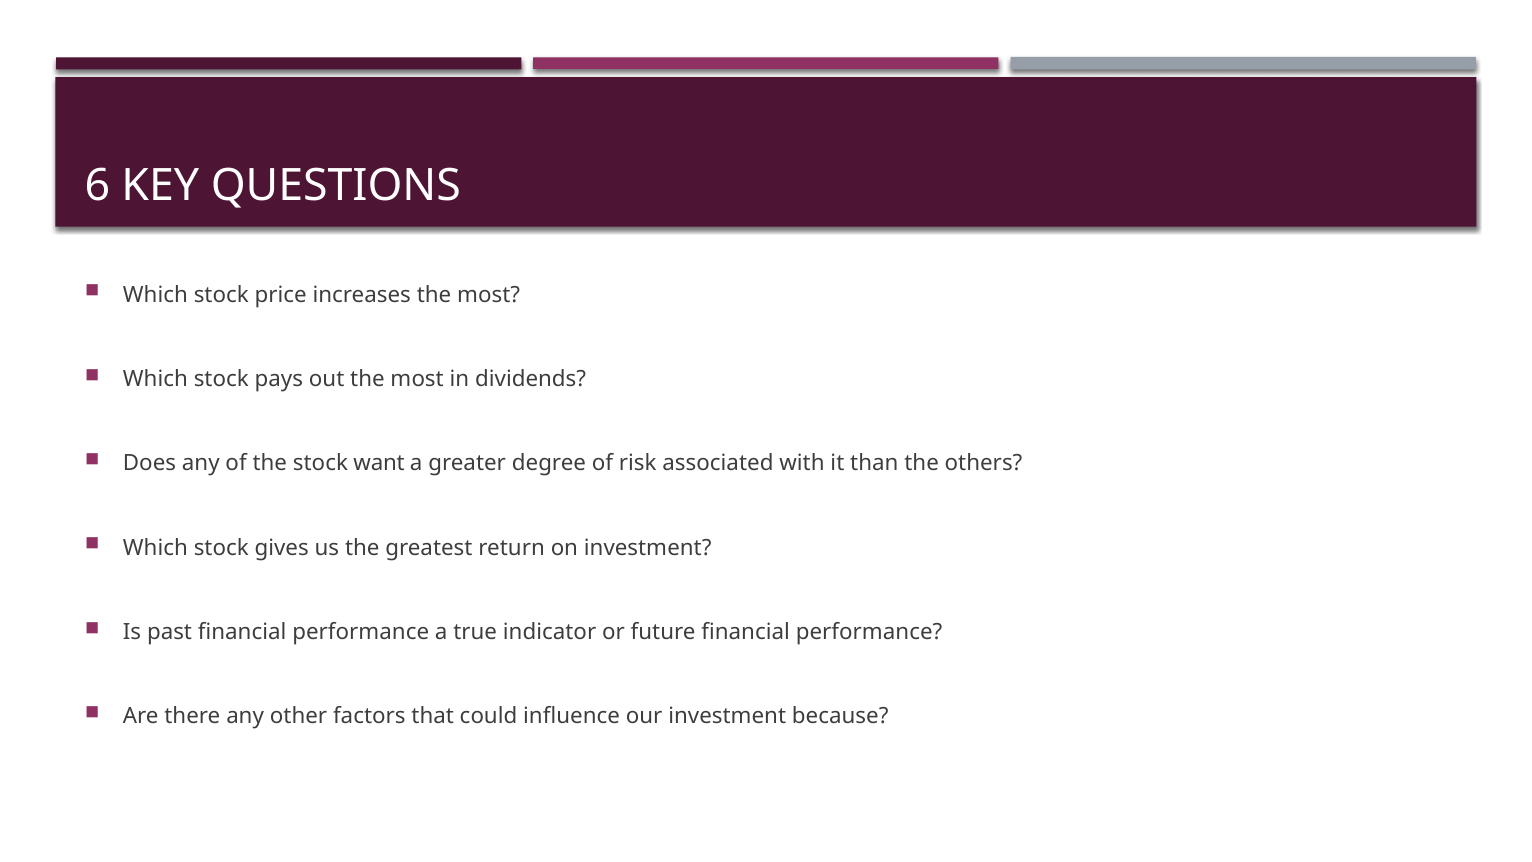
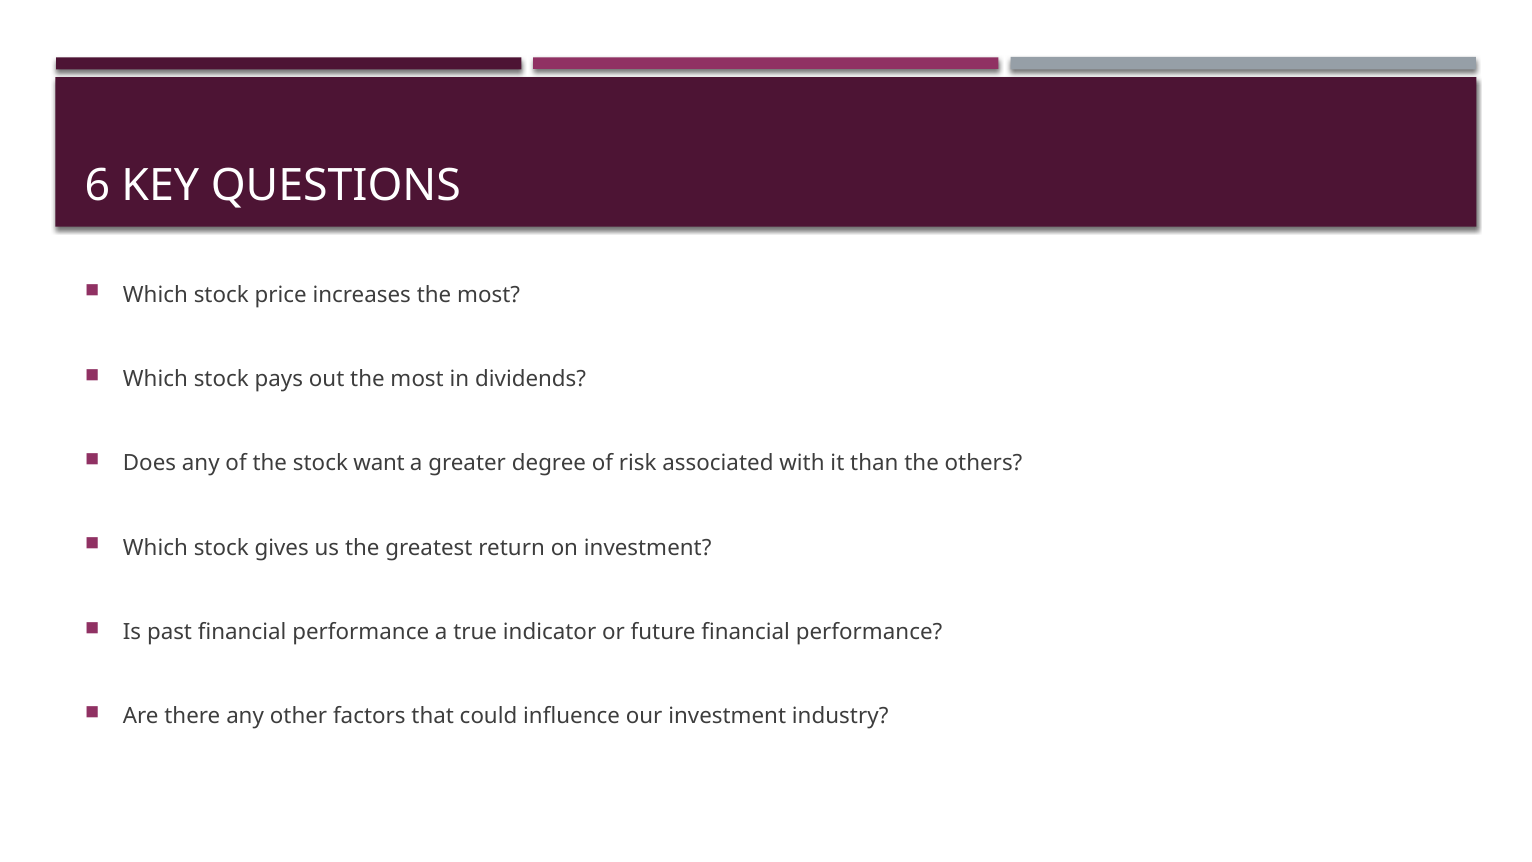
because: because -> industry (840, 716)
